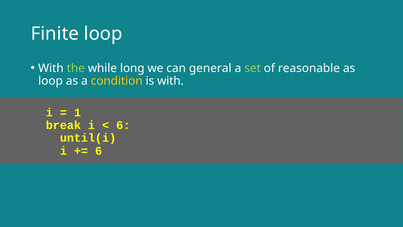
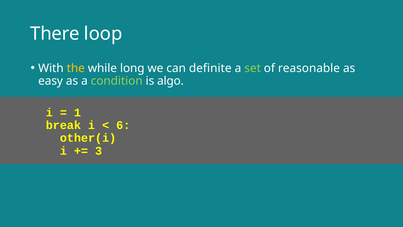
Finite: Finite -> There (55, 34)
the colour: light green -> yellow (76, 68)
general: general -> definite (210, 68)
loop: loop -> easy (51, 81)
condition colour: yellow -> light green (117, 81)
is with: with -> algo (170, 81)
until(i: until(i -> other(i (88, 138)
6: 6 -> 3 (99, 151)
